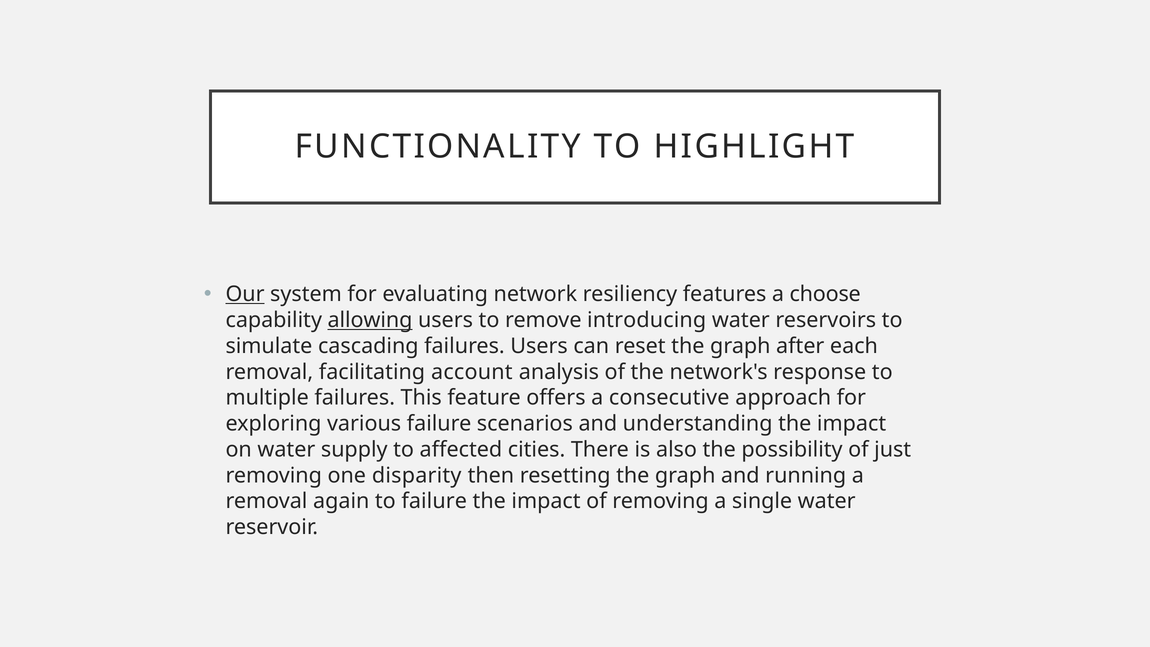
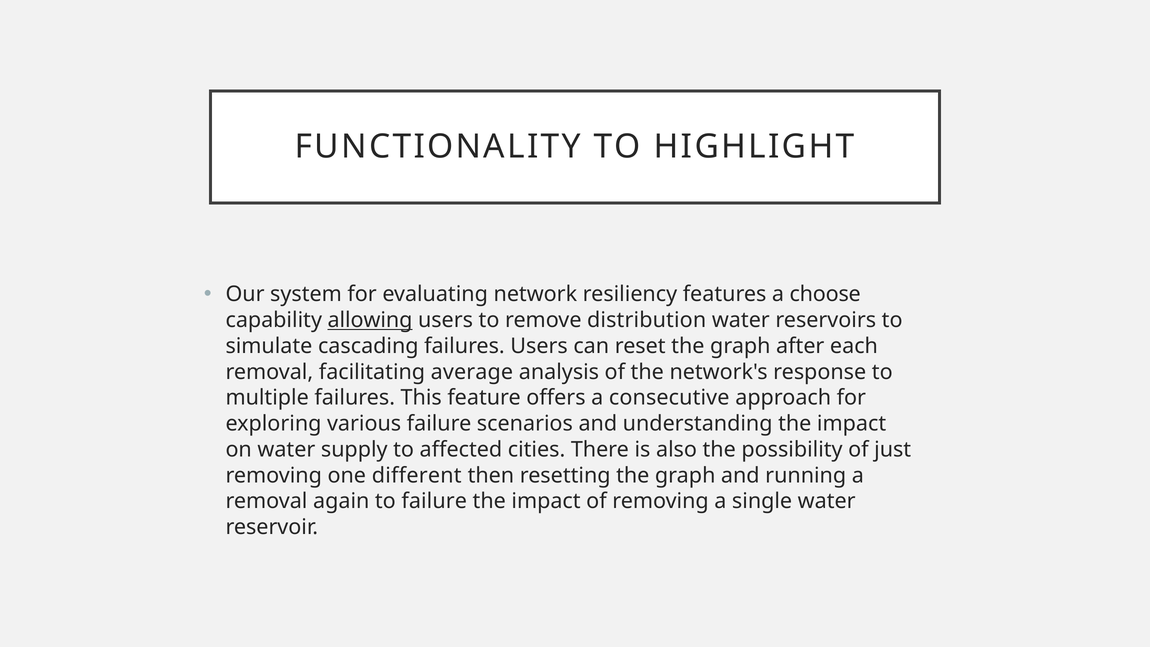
Our underline: present -> none (245, 294)
introducing: introducing -> distribution (647, 320)
account: account -> average (472, 372)
disparity: disparity -> different (417, 475)
